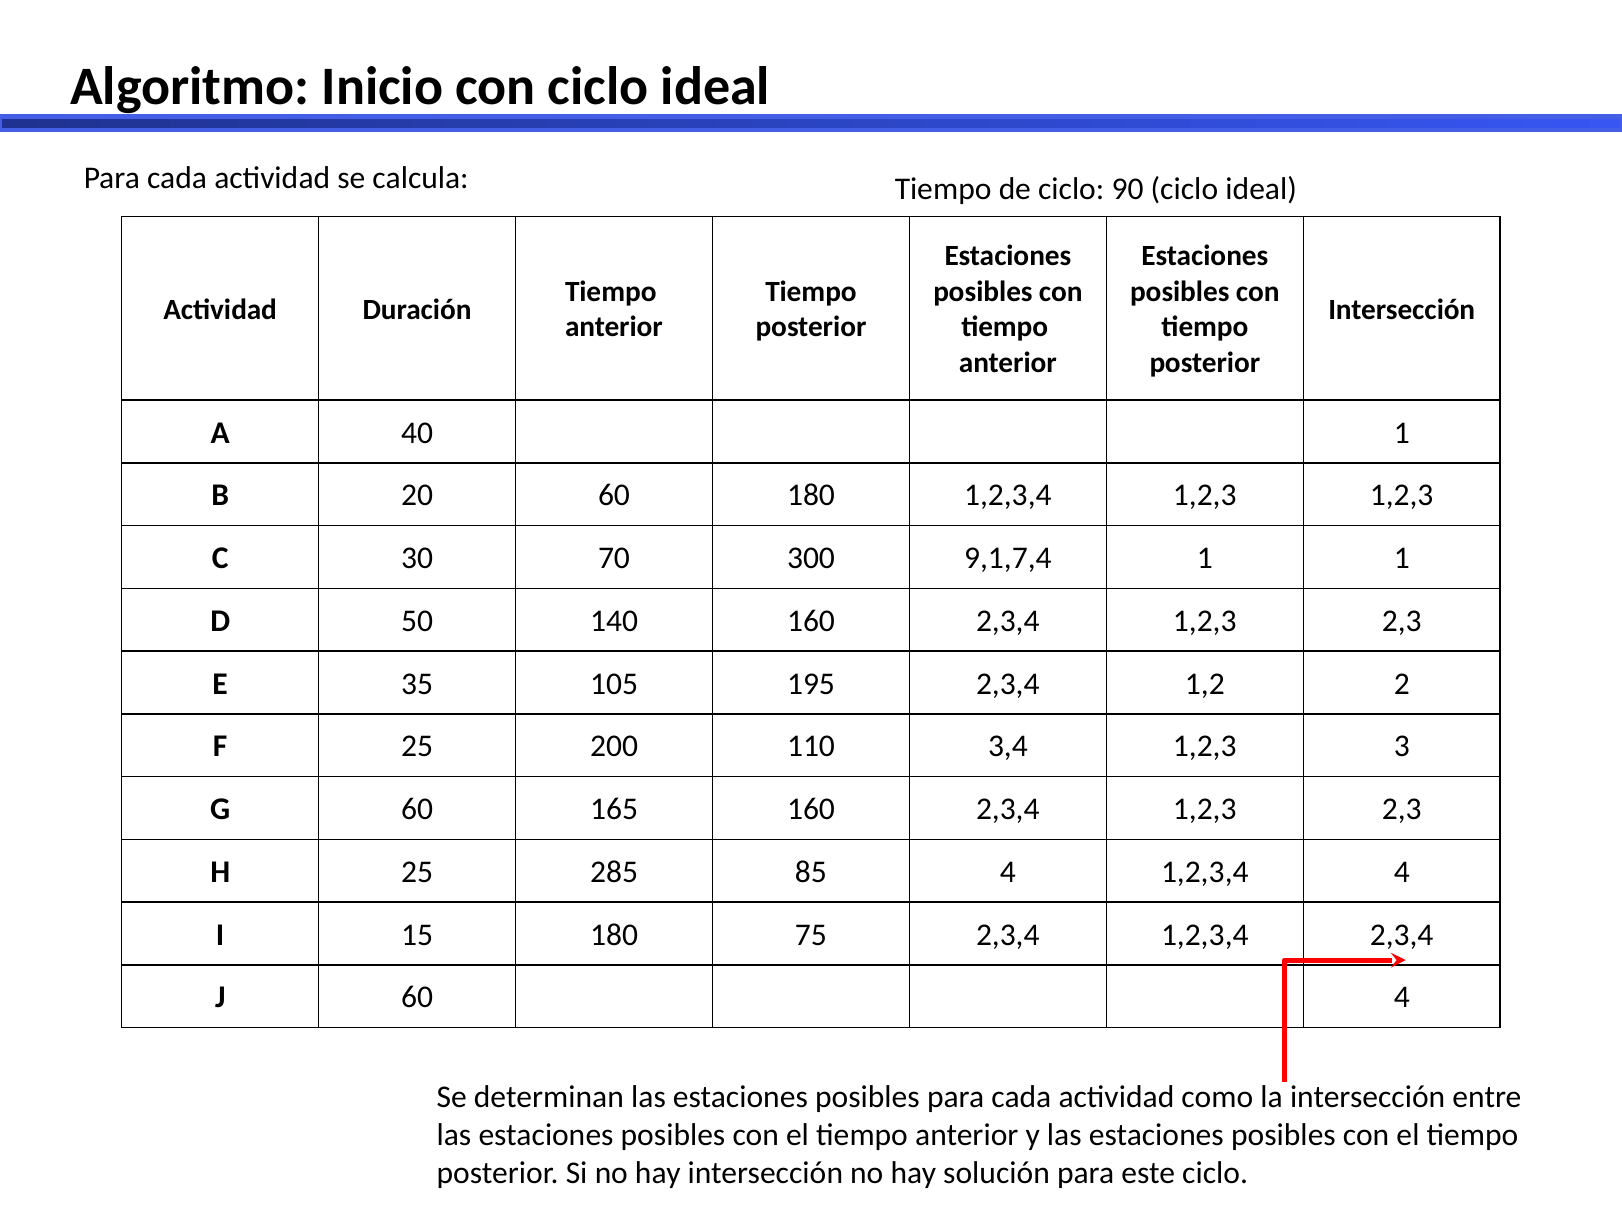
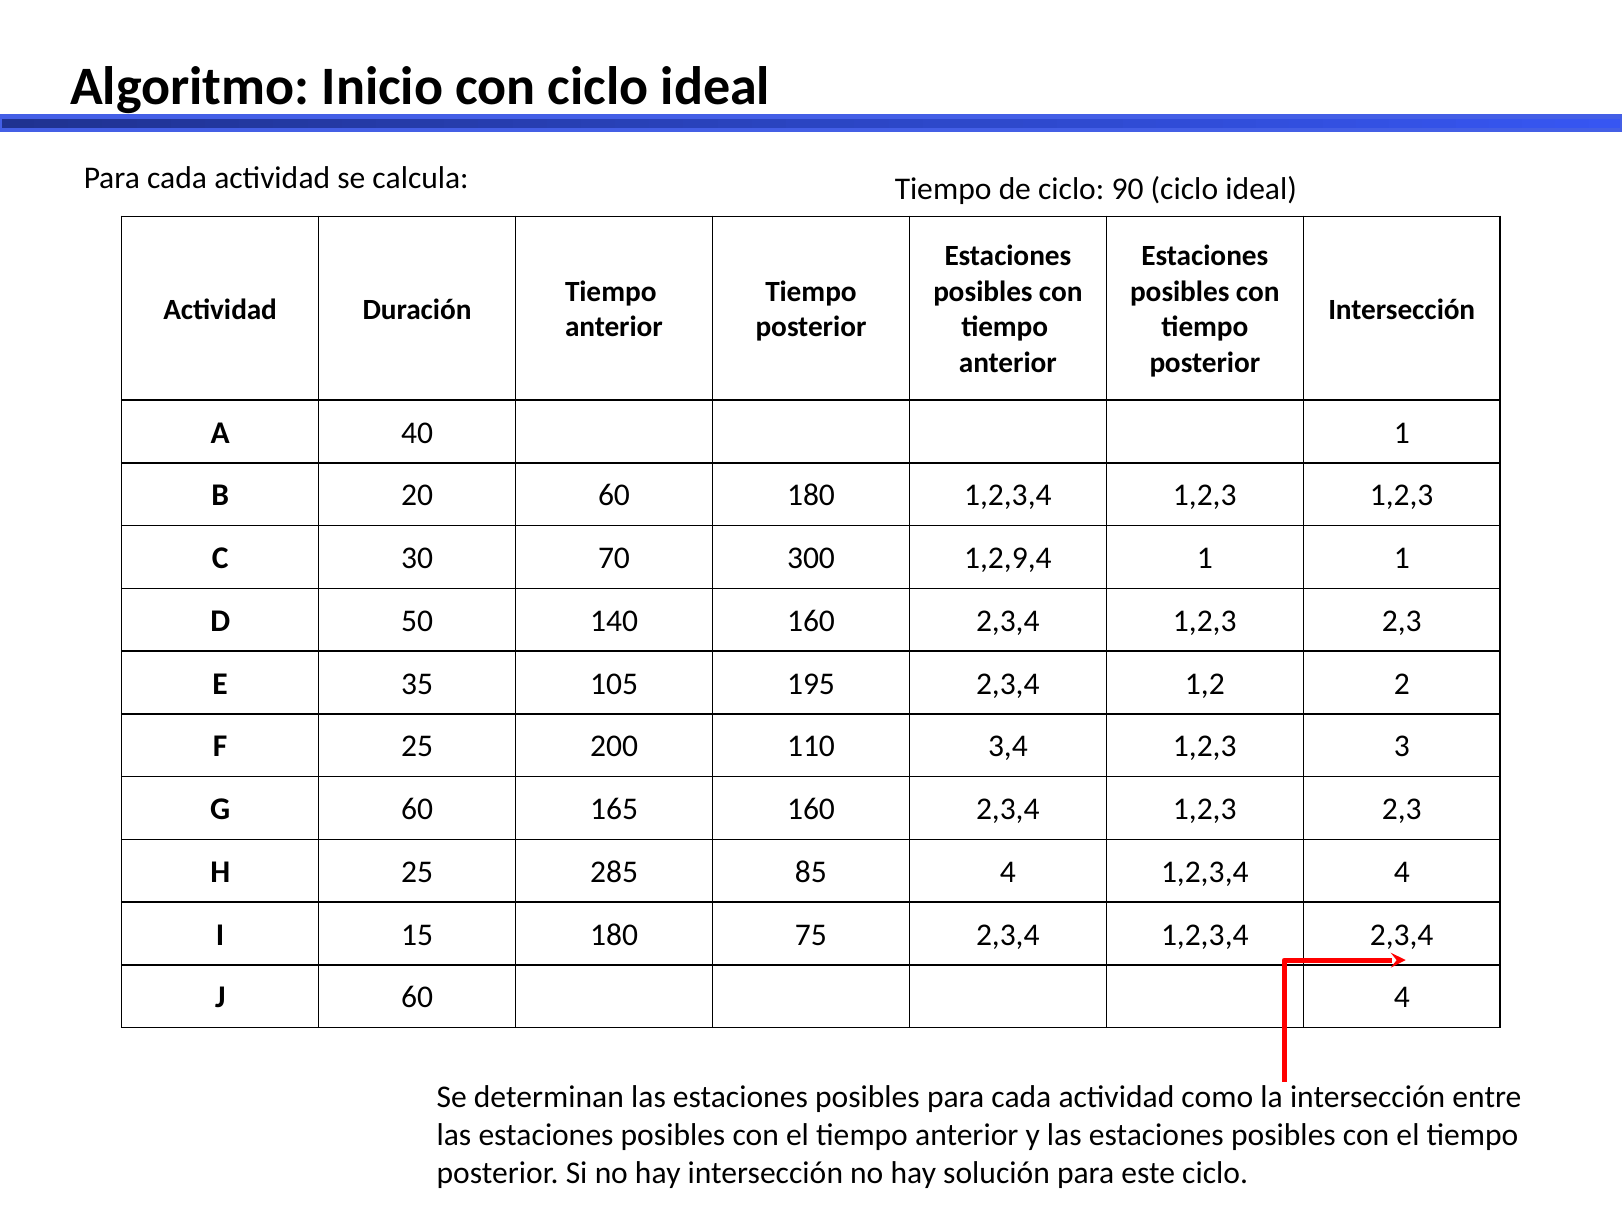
9,1,7,4: 9,1,7,4 -> 1,2,9,4 (1008, 558)
